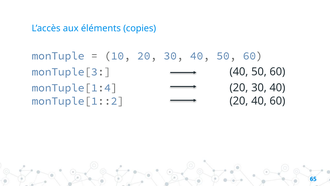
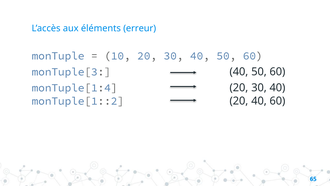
copies: copies -> erreur (140, 28)
